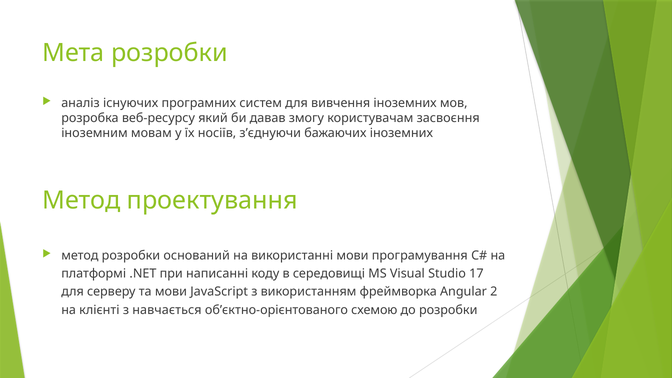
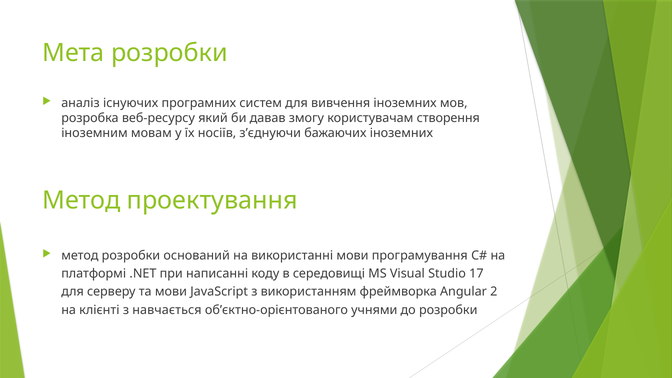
засвоєння: засвоєння -> створення (448, 118)
схемою: схемою -> учнями (374, 310)
